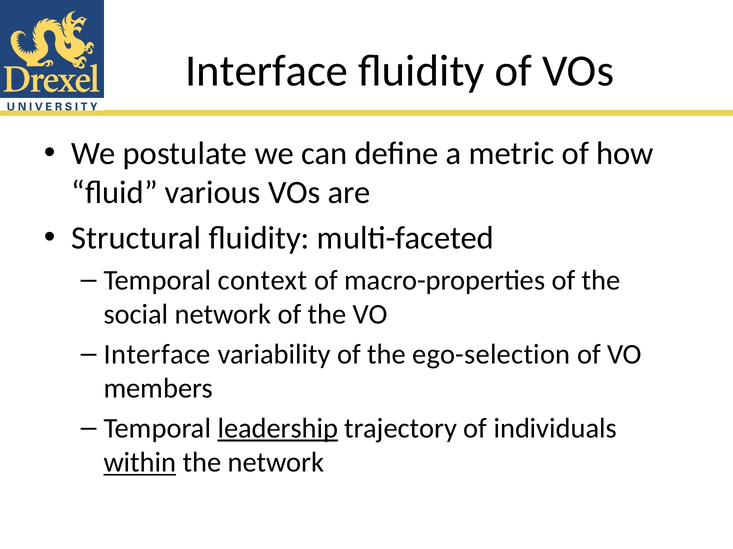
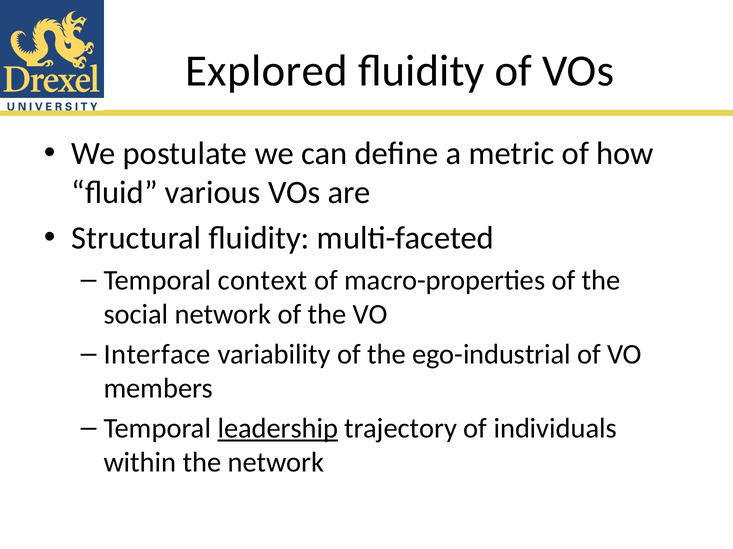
Interface: Interface -> Explored (266, 71)
ego-selection: ego-selection -> ego-industrial (491, 355)
within underline: present -> none (140, 463)
